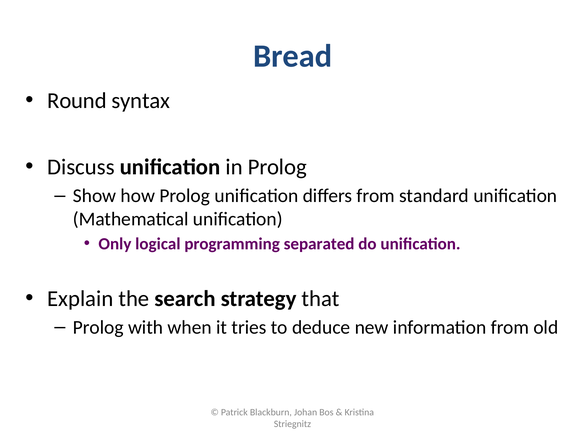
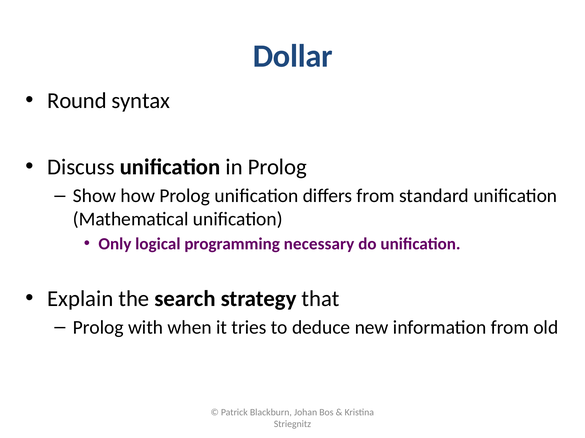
Bread: Bread -> Dollar (293, 56)
separated: separated -> necessary (319, 244)
